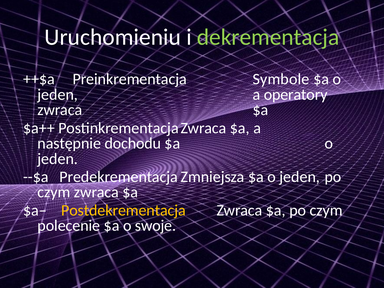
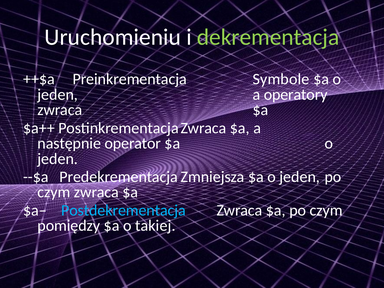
dochodu: dochodu -> operator (133, 143)
Postdekrementacja colour: yellow -> light blue (123, 210)
polecenie: polecenie -> pomiędzy (69, 226)
swoje: swoje -> takiej (155, 226)
